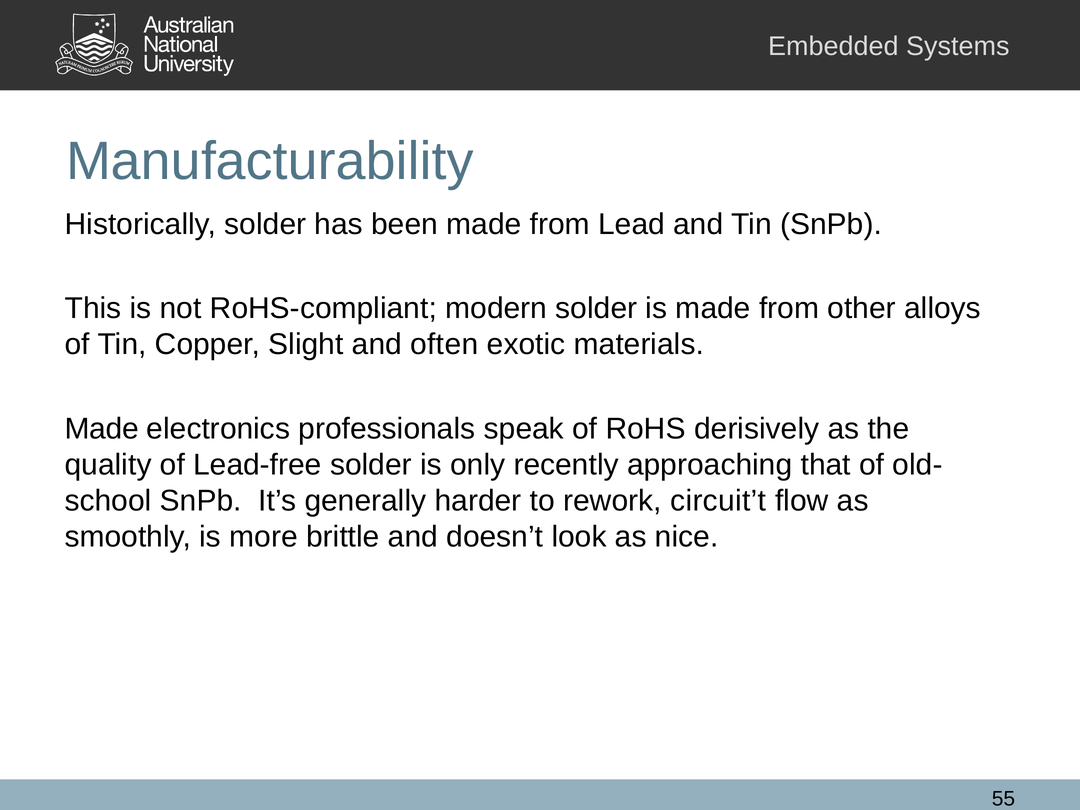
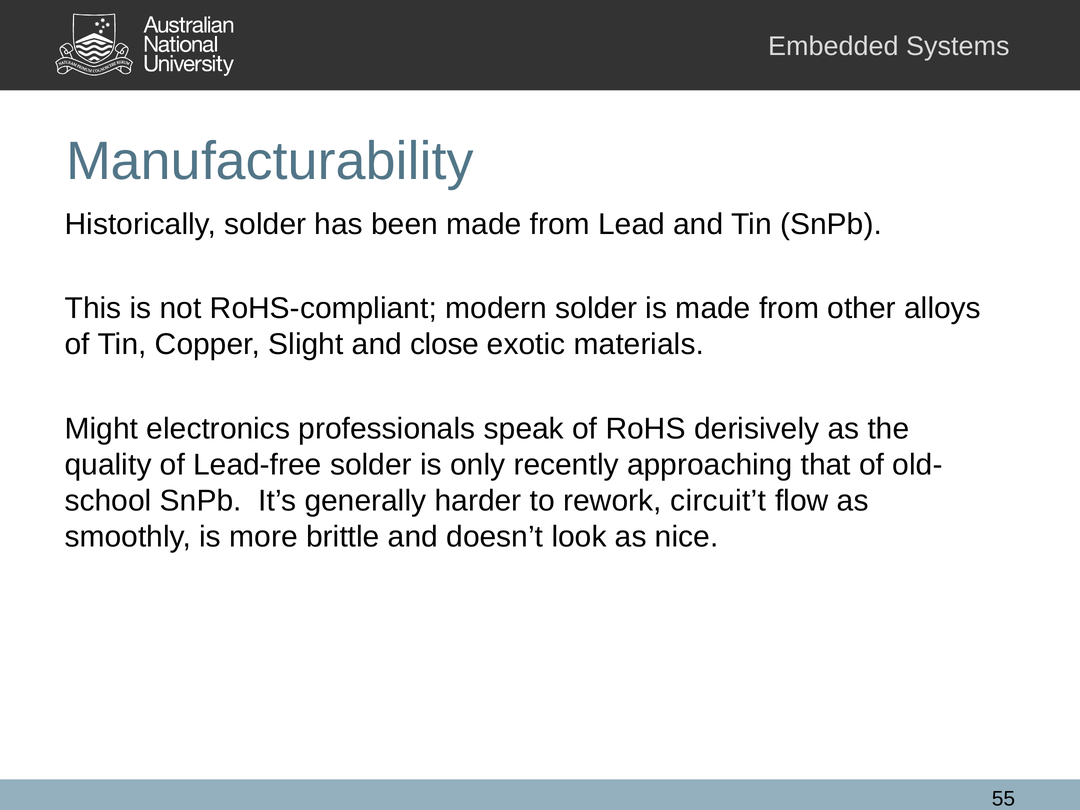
often: often -> close (445, 345)
Made: Made -> Might (101, 429)
